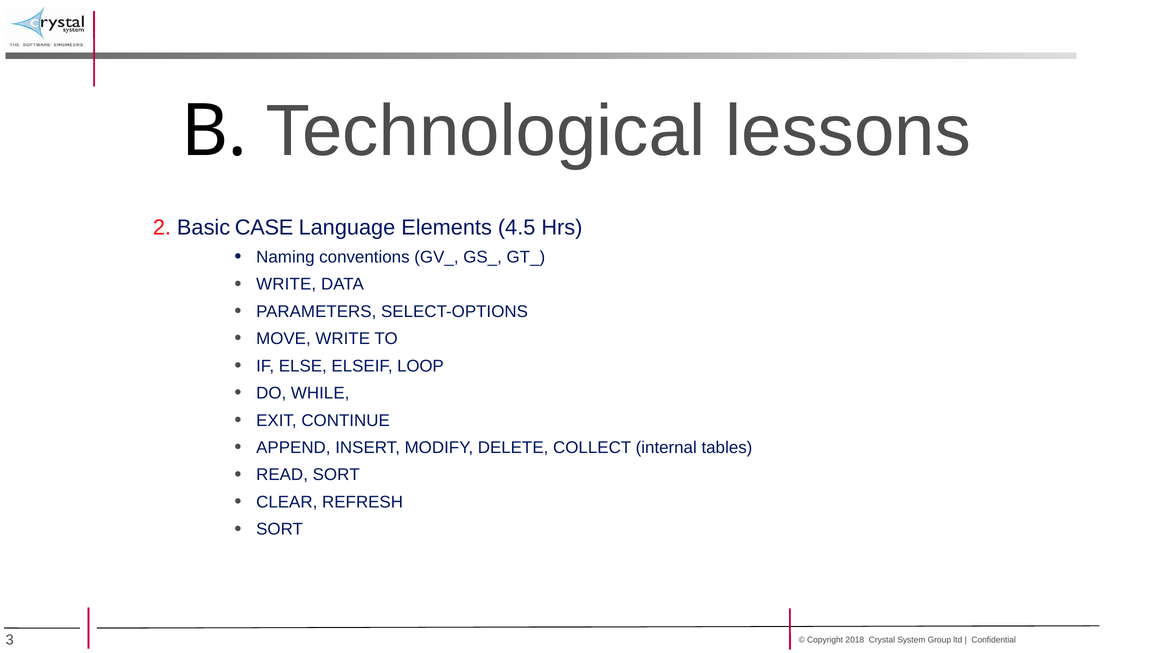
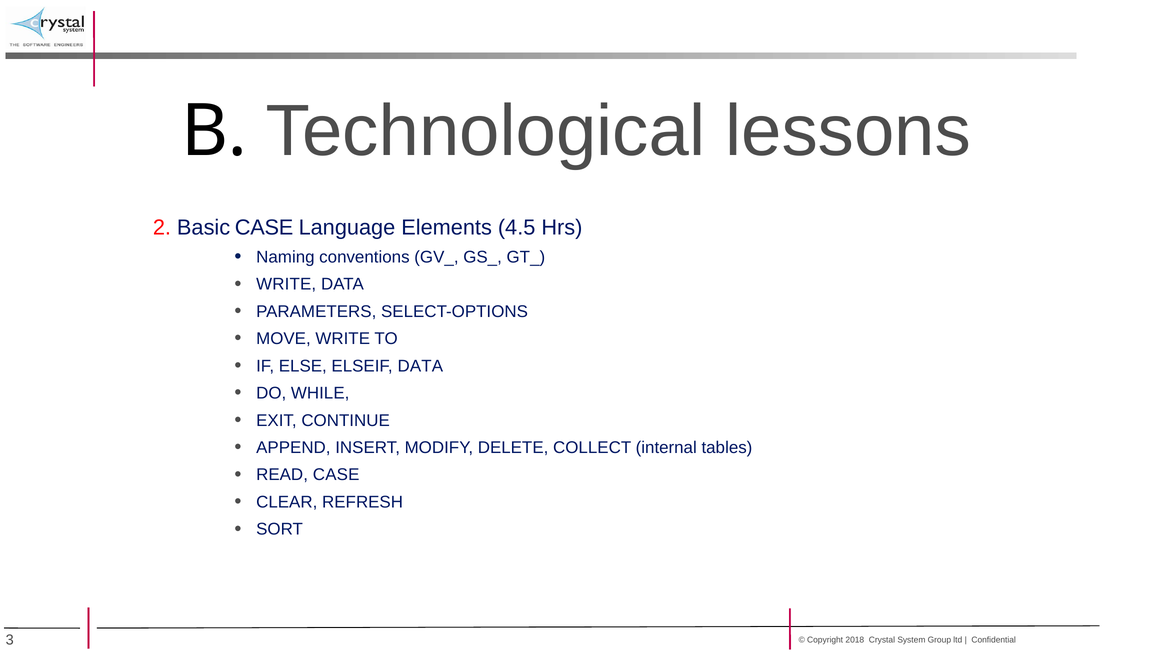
ELSEIF LOOP: LOOP -> DATA (420, 366)
READ SORT: SORT -> CASE (336, 475)
